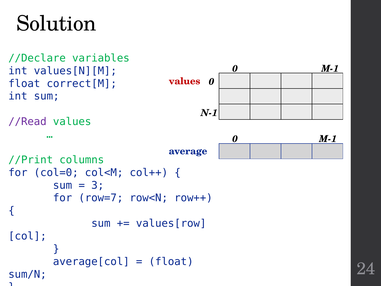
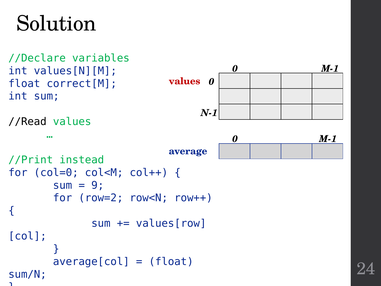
//Read colour: purple -> black (27, 122)
columns: columns -> instead (82, 160)
3: 3 -> 9 (98, 185)
row=7: row=7 -> row=2 (101, 198)
